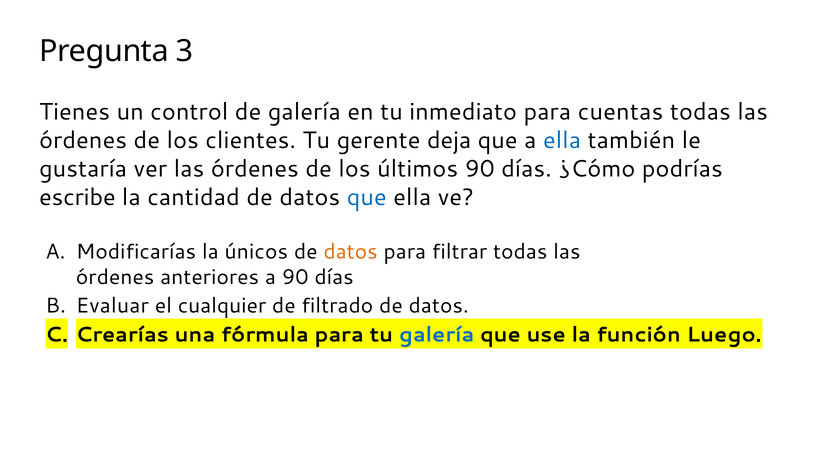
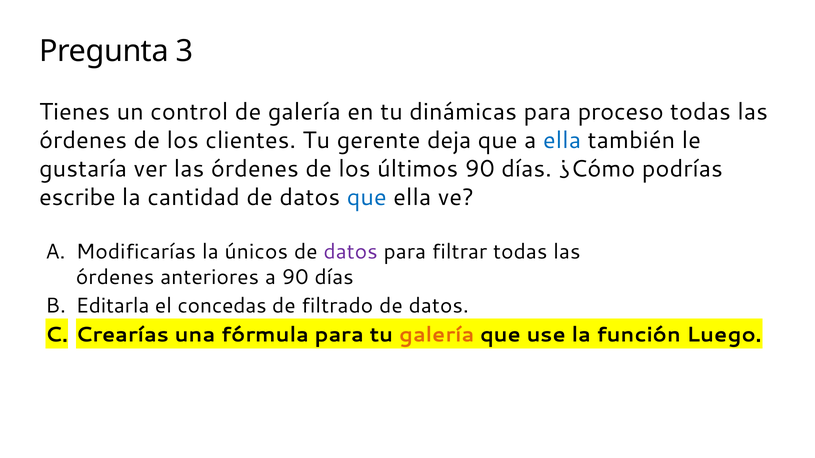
inmediato: inmediato -> dinámicas (463, 112)
cuentas: cuentas -> proceso (621, 112)
datos colour: orange -> purple (351, 252)
Evaluar: Evaluar -> Editarla (113, 306)
cualquier: cualquier -> concedas (222, 306)
galería colour: blue -> orange (437, 335)
